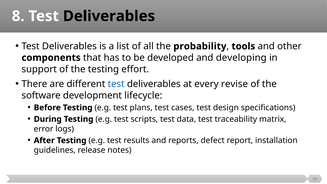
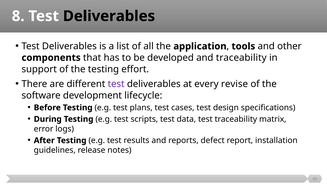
probability: probability -> application (200, 46)
and developing: developing -> traceability (241, 58)
test colour: blue -> purple (116, 84)
